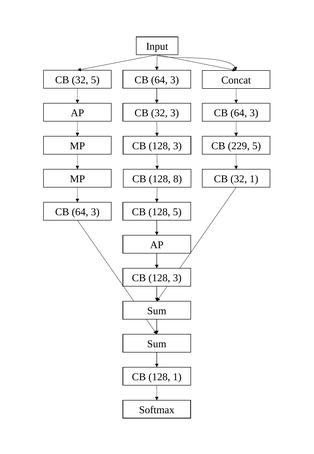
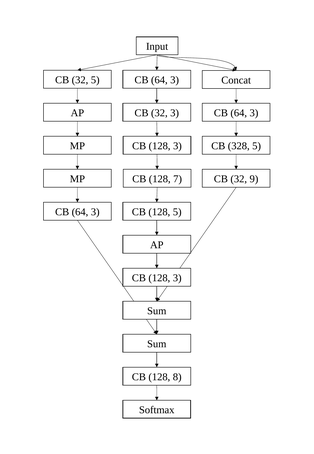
229: 229 -> 328 (239, 146)
8: 8 -> 7 (178, 179)
32 1: 1 -> 9 (254, 179)
128 1: 1 -> 8 (177, 377)
